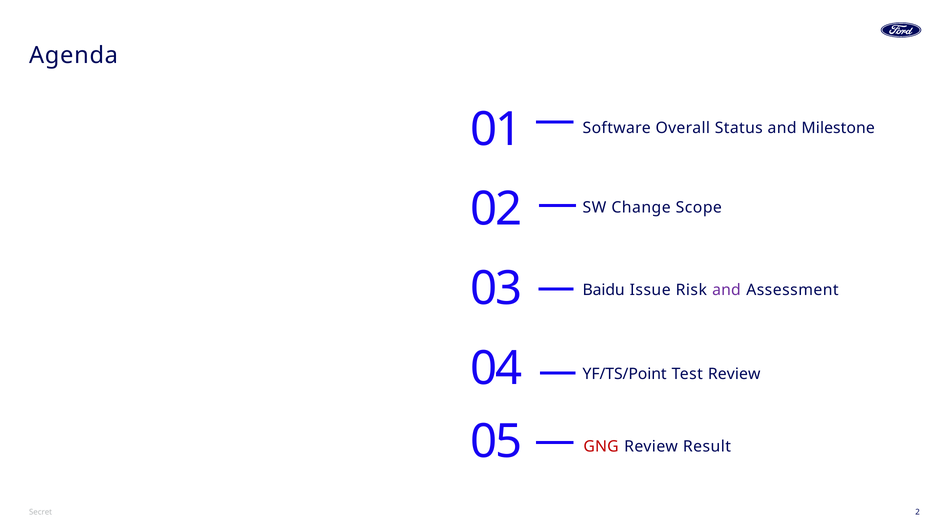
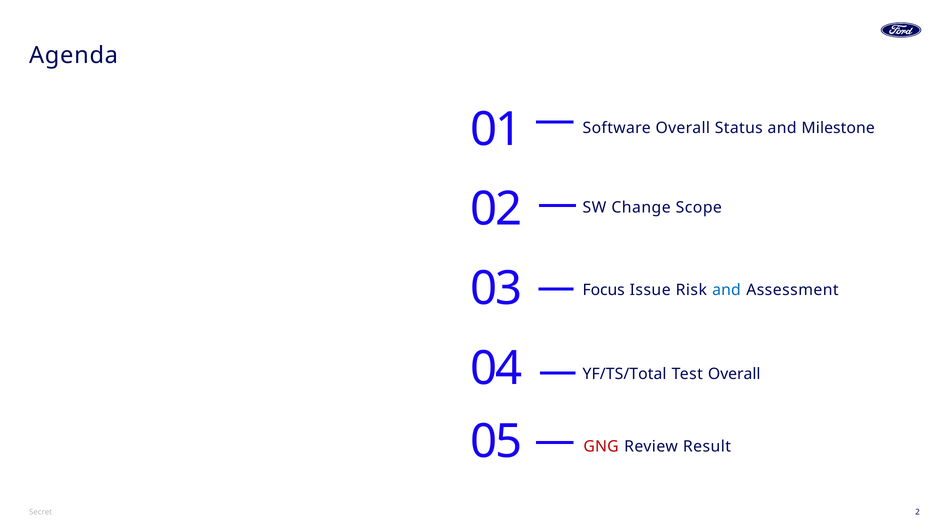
Baidu: Baidu -> Focus (604, 290)
and colour: purple -> blue (726, 290)
YF/TS/Point: YF/TS/Point -> YF/TS/Total (625, 375)
Test Review: Review -> Overall (734, 375)
